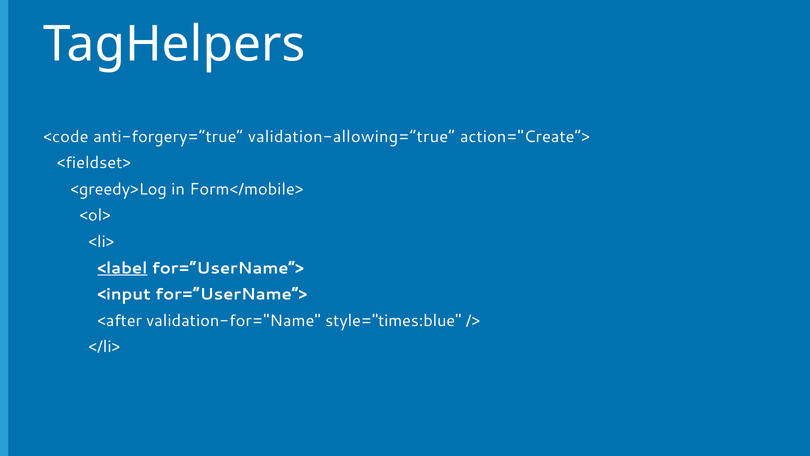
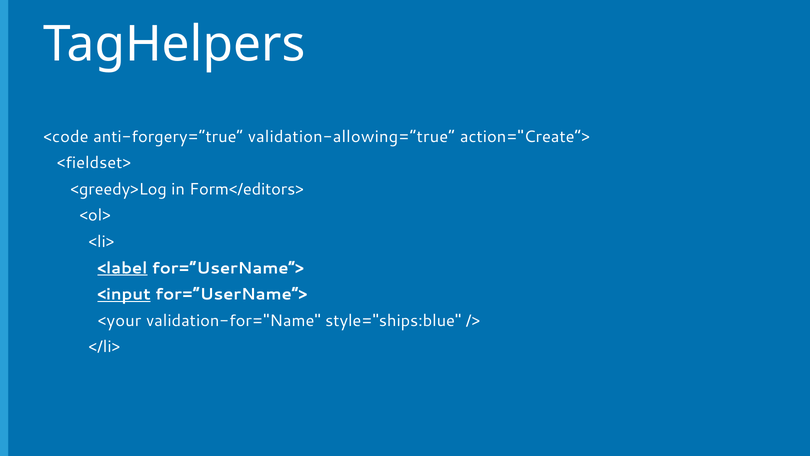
Form</mobile>: Form</mobile> -> Form</editors> (247, 189)
<input underline: none -> present (124, 294)
<after: <after -> <your (120, 320)
style="times:blue: style="times:blue -> style="ships:blue (393, 320)
